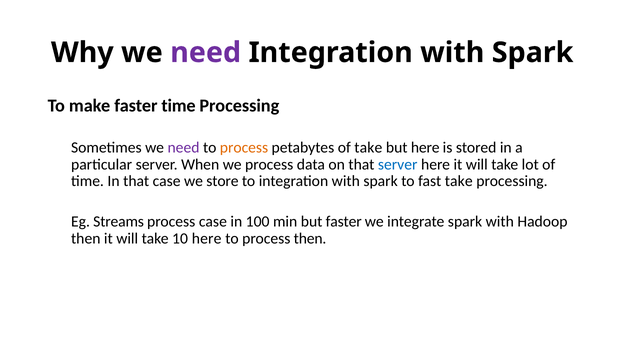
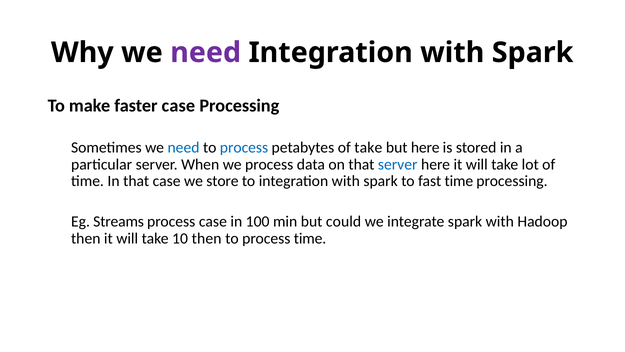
faster time: time -> case (178, 106)
need colour: purple -> blue (184, 147)
process colour: orange -> blue (244, 147)
fast take: take -> time (459, 181)
but faster: faster -> could (344, 221)
10 here: here -> then (207, 238)
process then: then -> time (310, 238)
